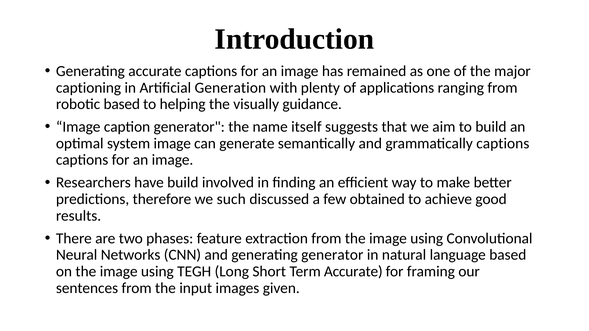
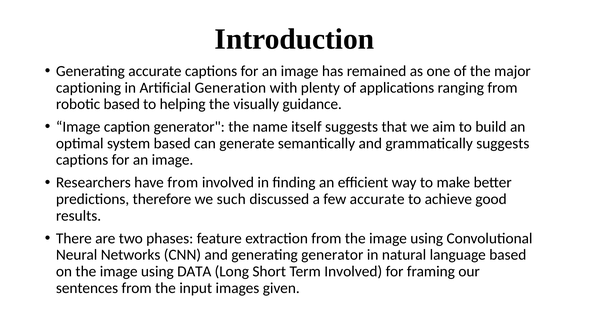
system image: image -> based (172, 144)
grammatically captions: captions -> suggests (503, 144)
have build: build -> from (183, 183)
few obtained: obtained -> accurate (377, 199)
TEGH: TEGH -> DATA (194, 272)
Term Accurate: Accurate -> Involved (353, 272)
